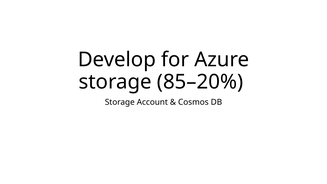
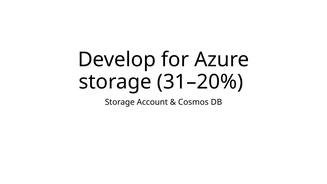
85–20%: 85–20% -> 31–20% (200, 82)
